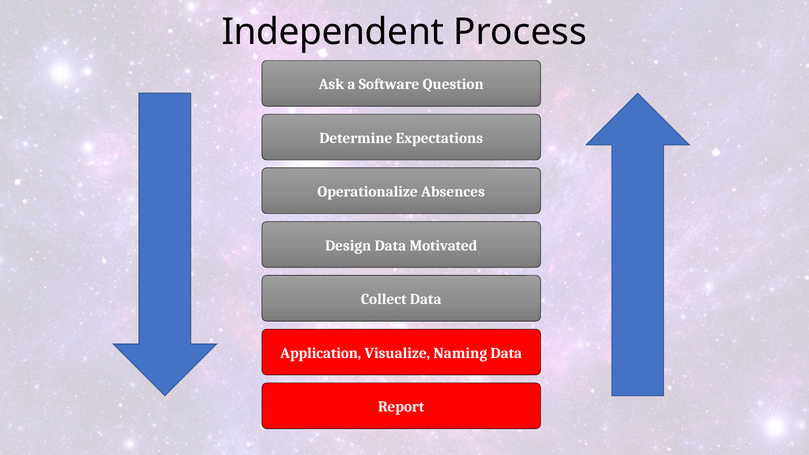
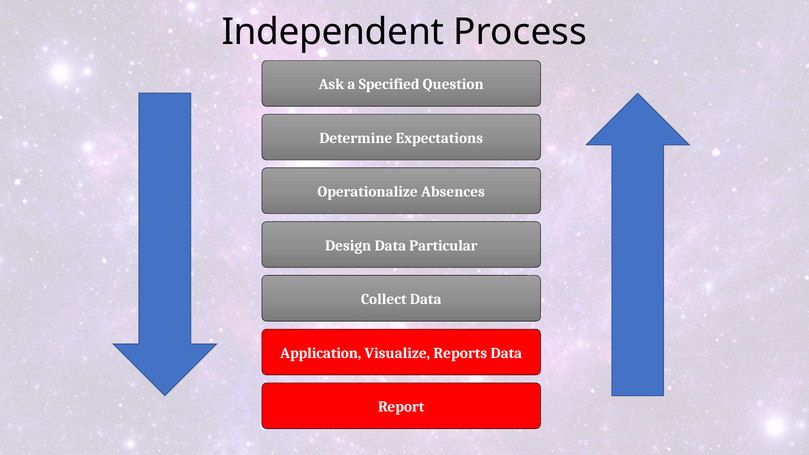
Software: Software -> Specified (389, 84)
Motivated: Motivated -> Particular (443, 246)
Naming: Naming -> Reports (460, 353)
